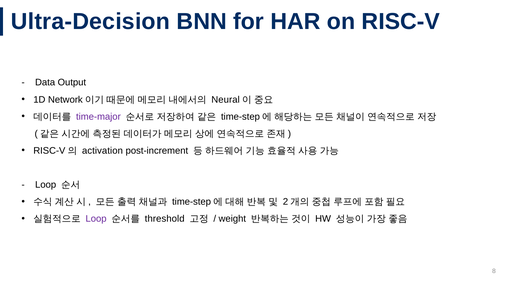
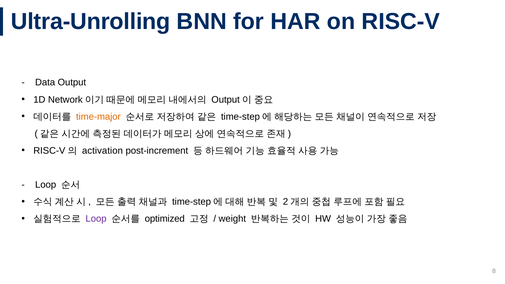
Ultra-Decision: Ultra-Decision -> Ultra-Unrolling (91, 22)
Neural: Neural -> Output (226, 100)
time-major colour: purple -> orange (98, 117)
threshold: threshold -> optimized (165, 219)
